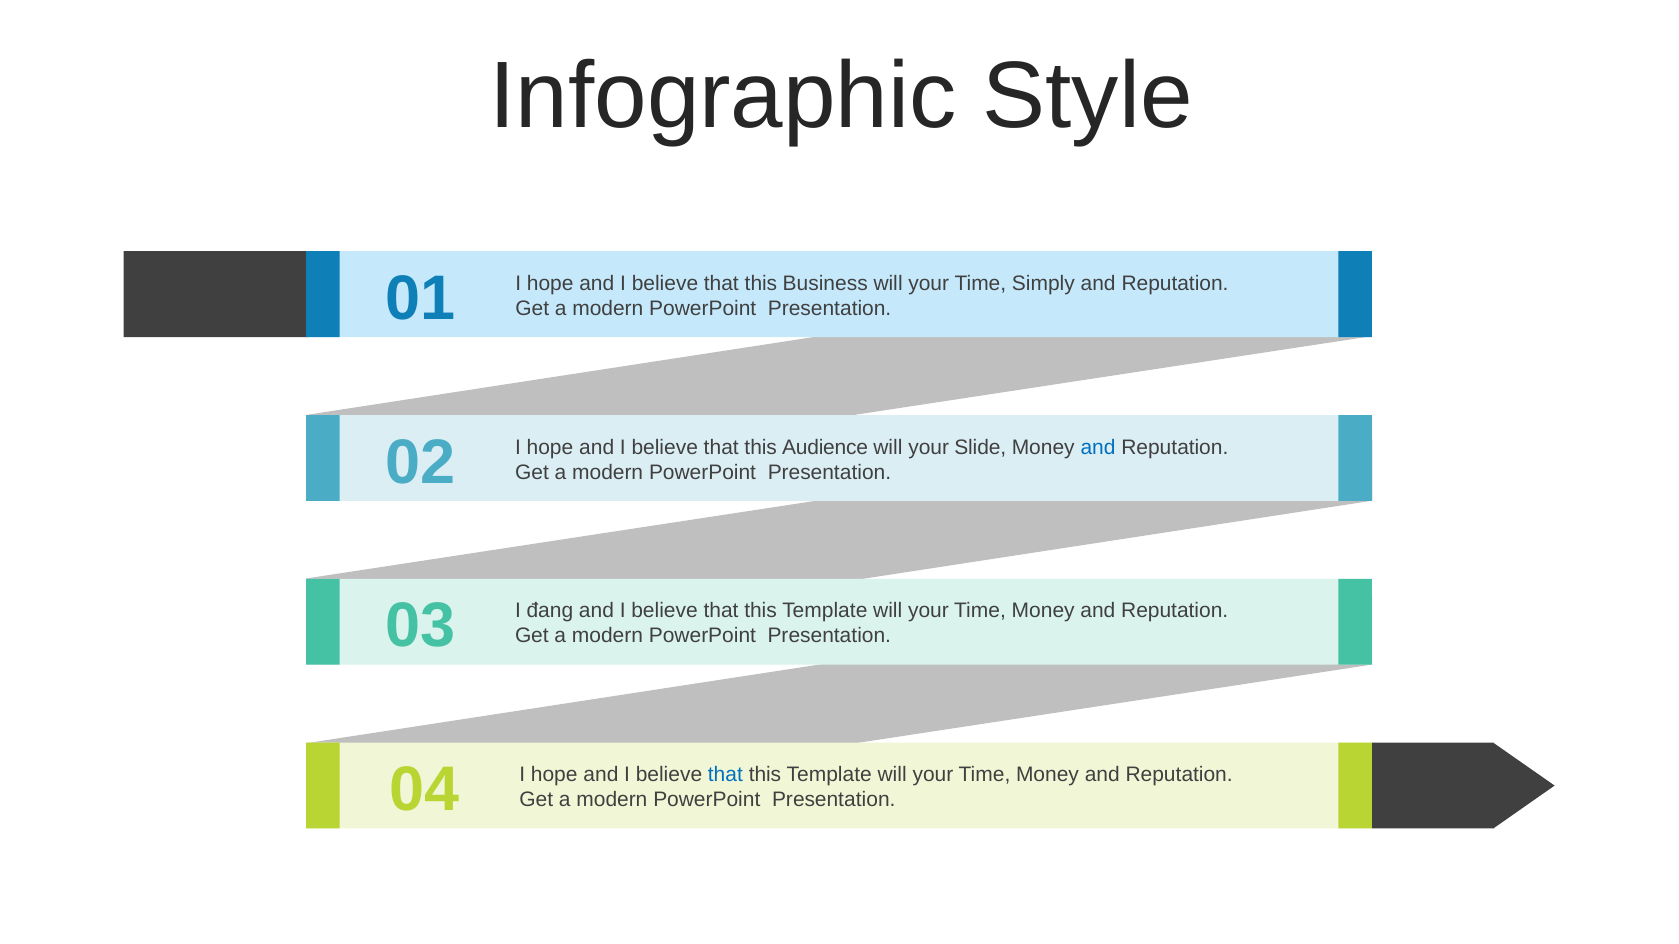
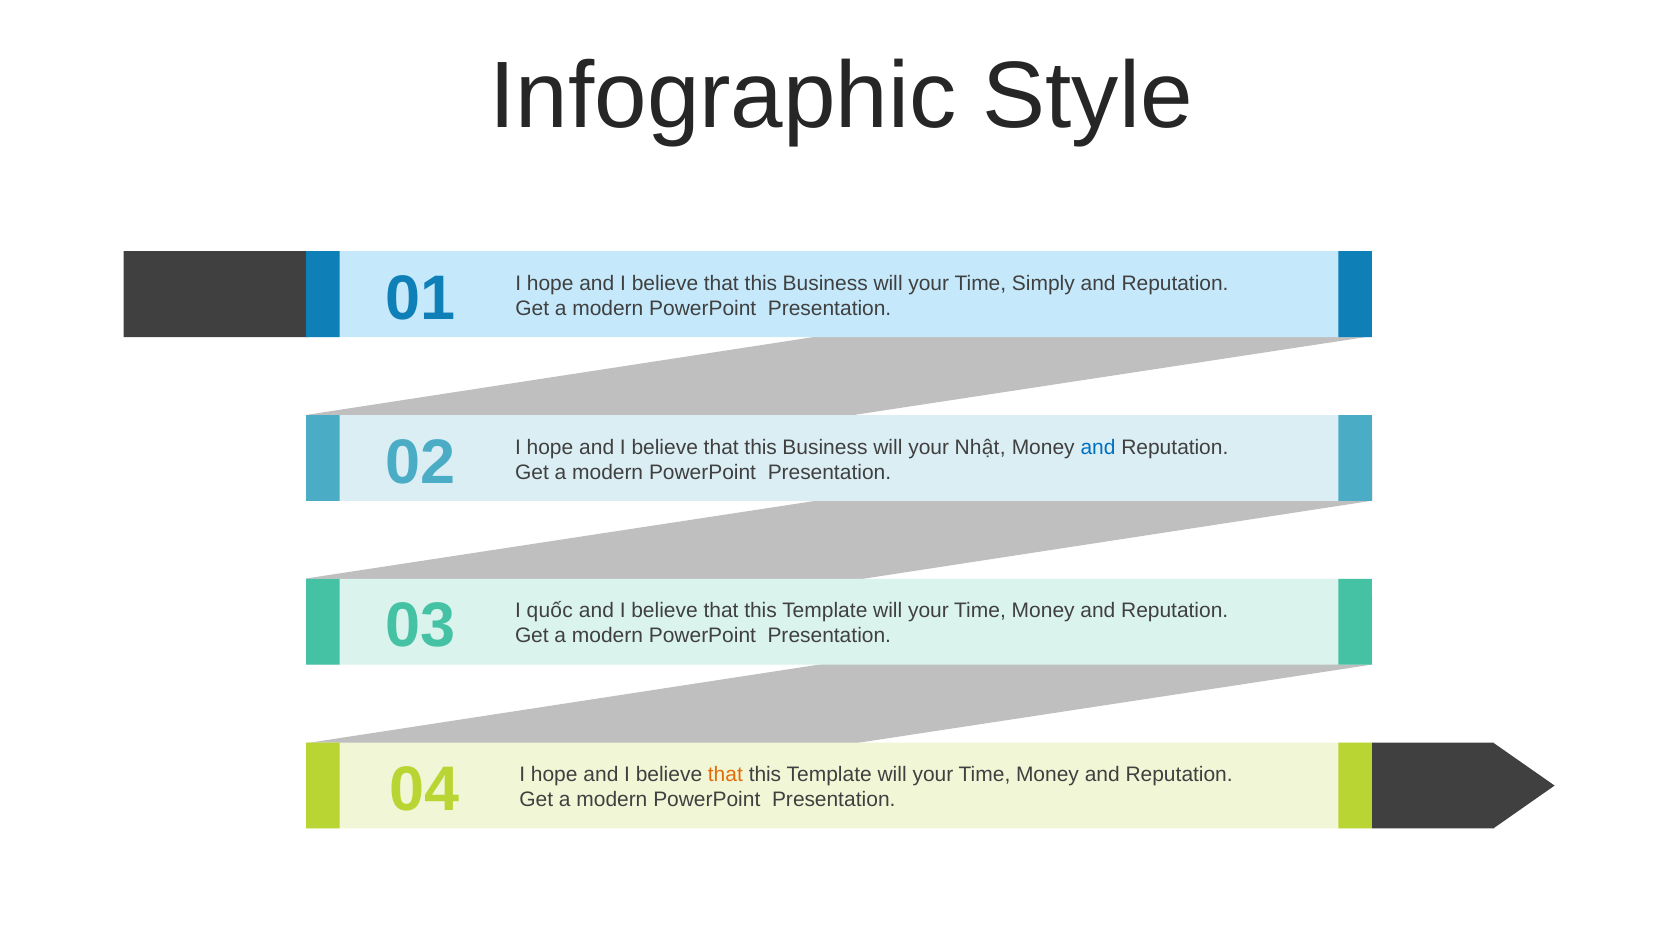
Audience: Audience -> Business (825, 447)
Slide: Slide -> Nhật (980, 447)
đang: đang -> quốc (550, 611)
that colour: blue -> orange (725, 775)
